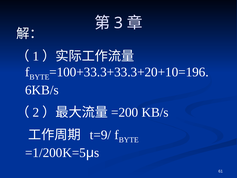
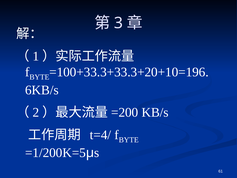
t=9/: t=9/ -> t=4/ (100, 135)
